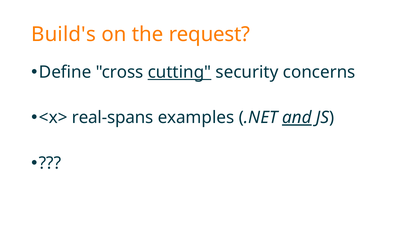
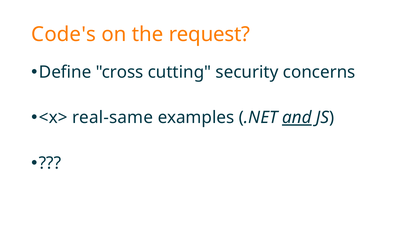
Build's: Build's -> Code's (64, 34)
cutting underline: present -> none (179, 72)
real-spans: real-spans -> real-same (113, 117)
